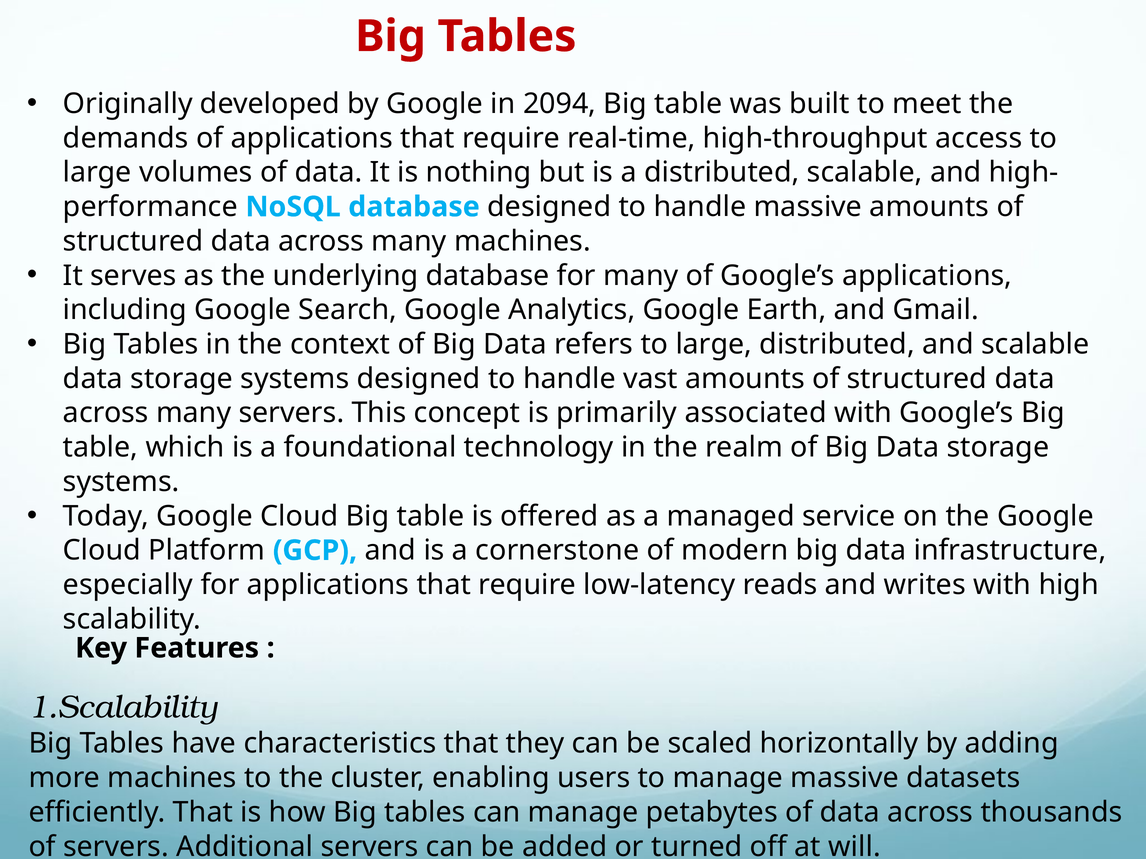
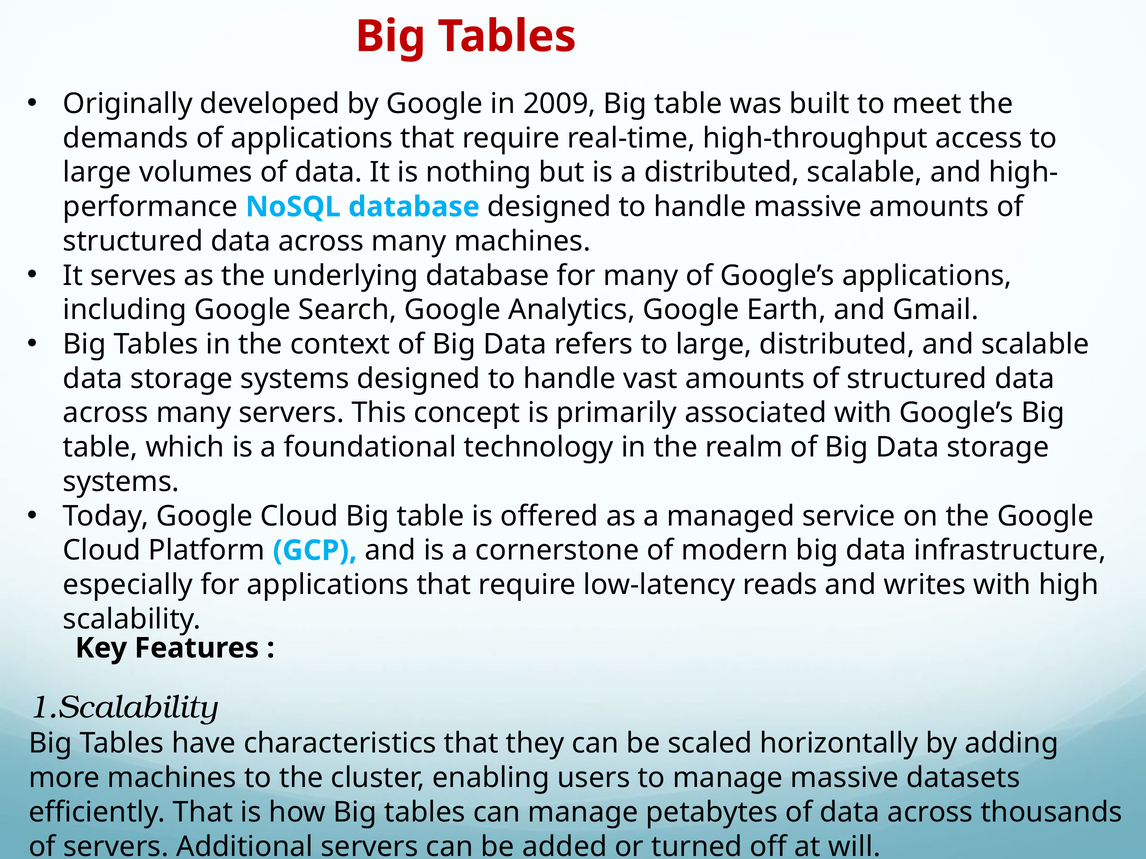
2094: 2094 -> 2009 (560, 104)
